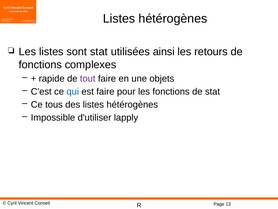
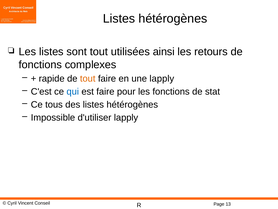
sont stat: stat -> tout (99, 52)
tout colour: purple -> orange (88, 78)
une objets: objets -> lapply (162, 78)
